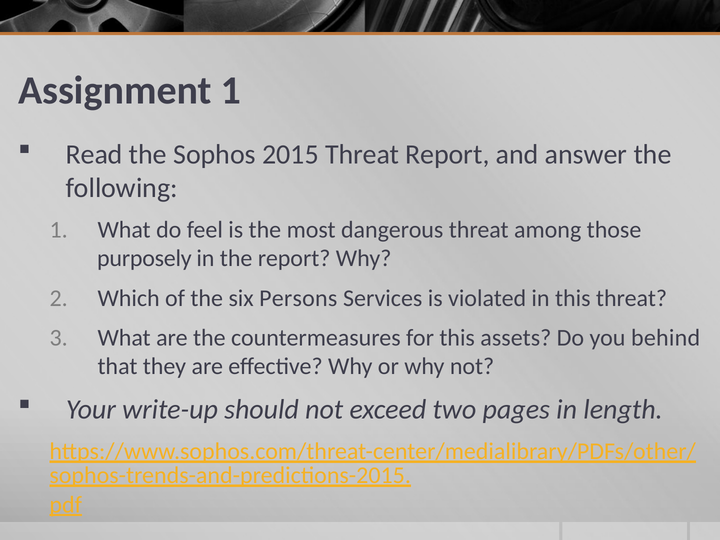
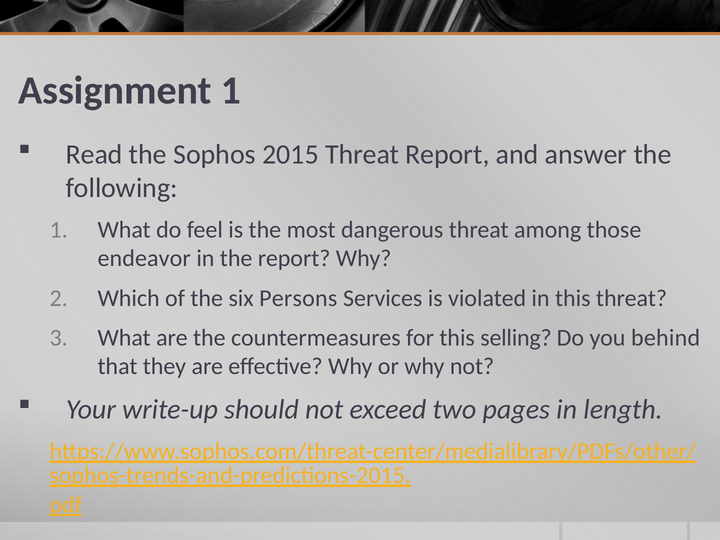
purposely: purposely -> endeavor (144, 259)
assets: assets -> selling (516, 338)
